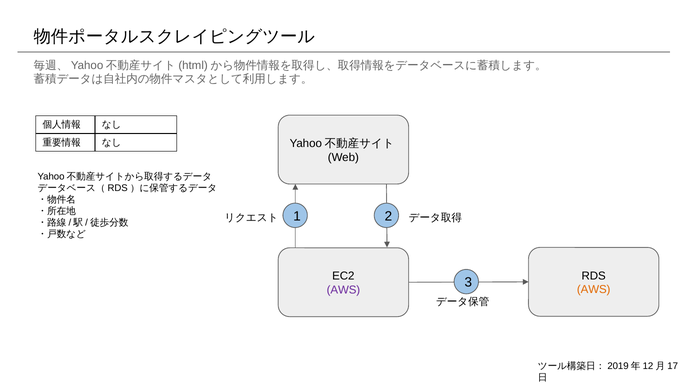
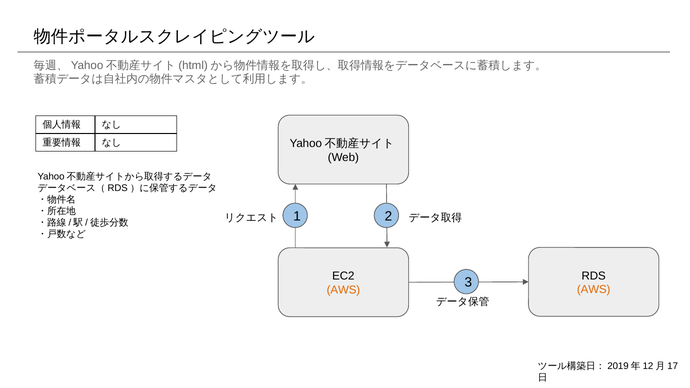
AWS colour: purple -> orange (343, 290)
